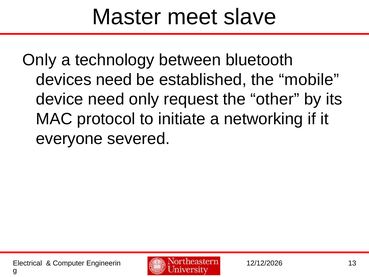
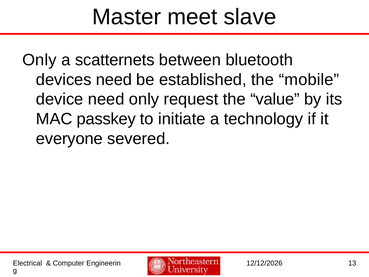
technology: technology -> scatternets (115, 60)
other: other -> value (275, 99)
protocol: protocol -> passkey (106, 119)
networking: networking -> technology (263, 119)
